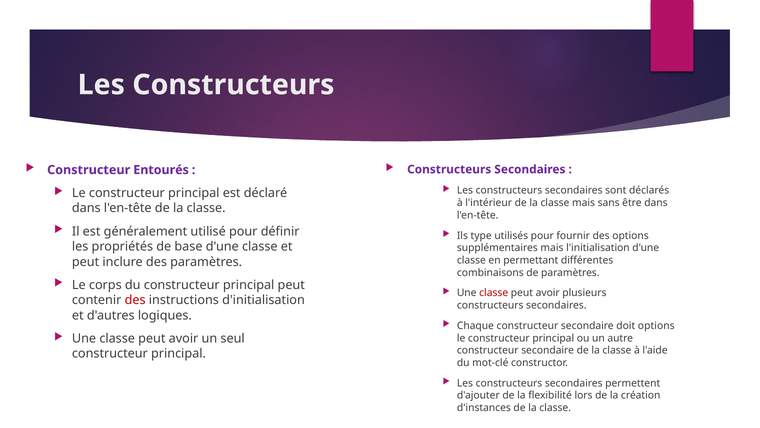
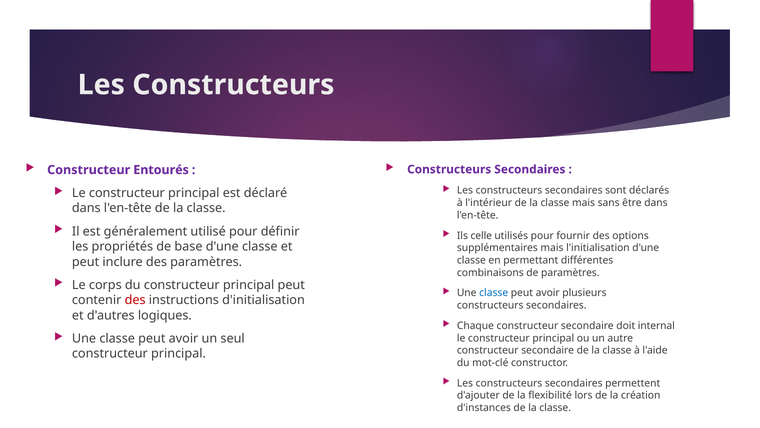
type: type -> celle (481, 235)
classe colour: red -> blue (494, 293)
doit options: options -> internal (656, 325)
